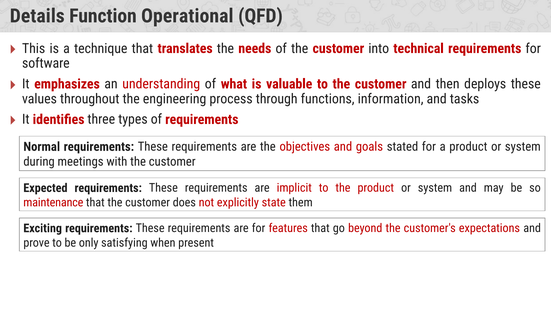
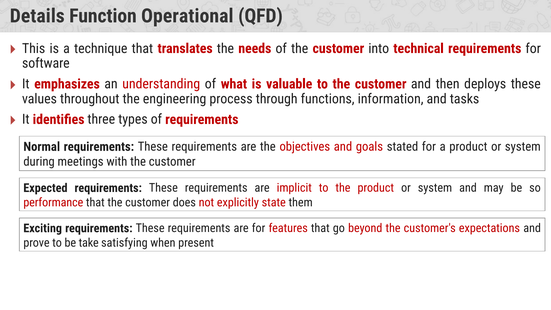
maintenance: maintenance -> performance (53, 202)
only: only -> take (89, 243)
